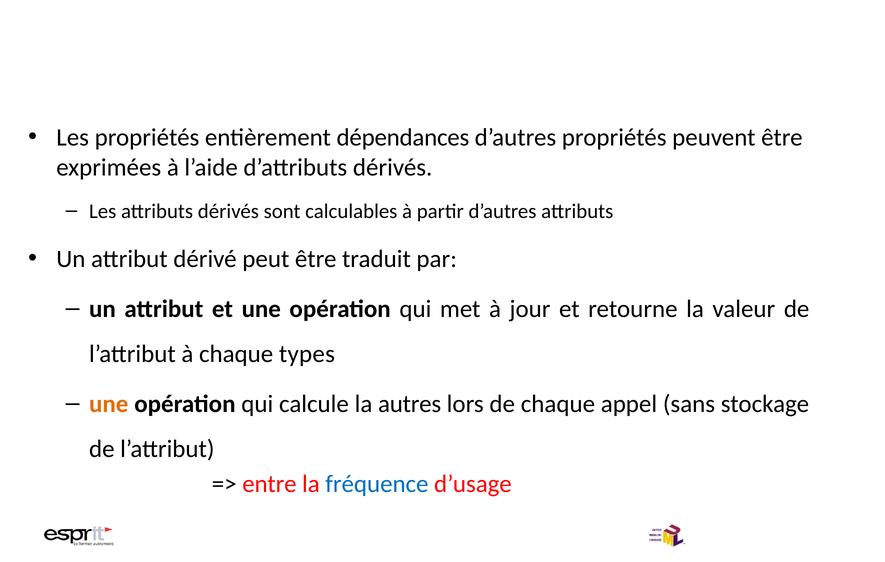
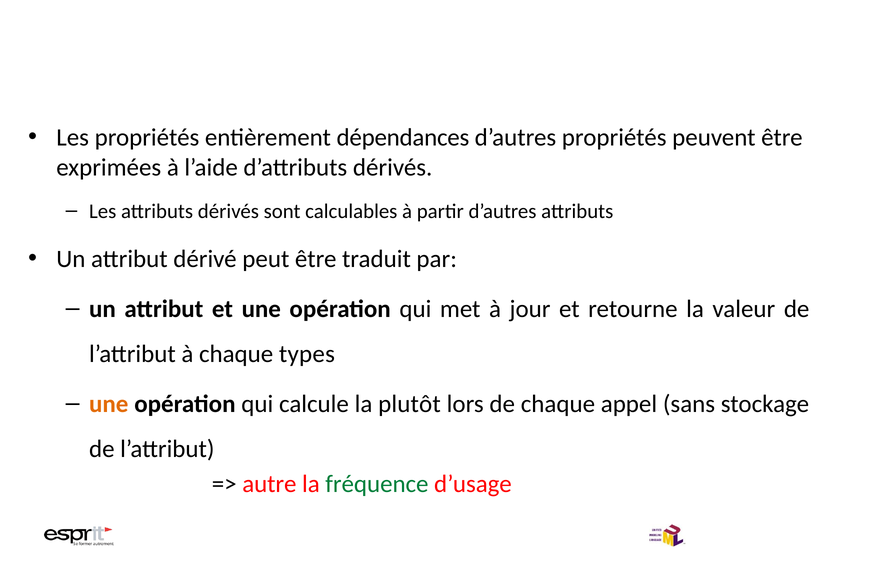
autres: autres -> plutôt (409, 404)
entre: entre -> autre (269, 484)
fréquence colour: blue -> green (377, 484)
